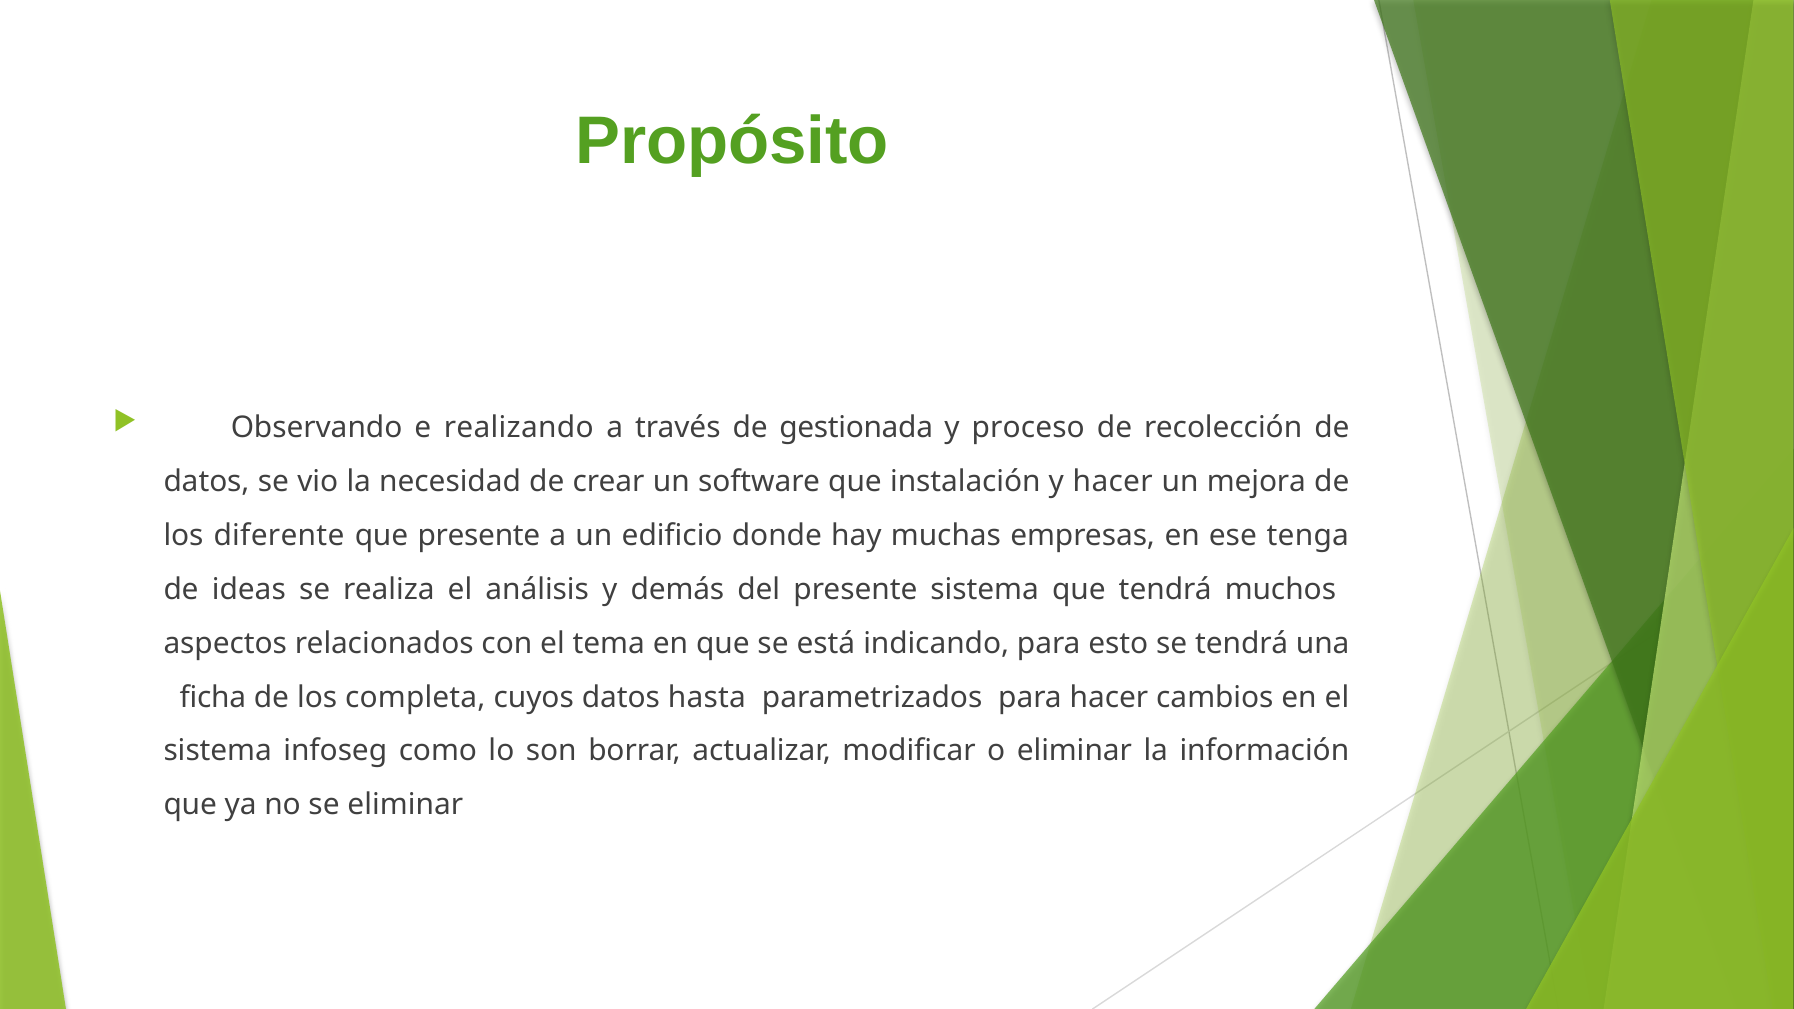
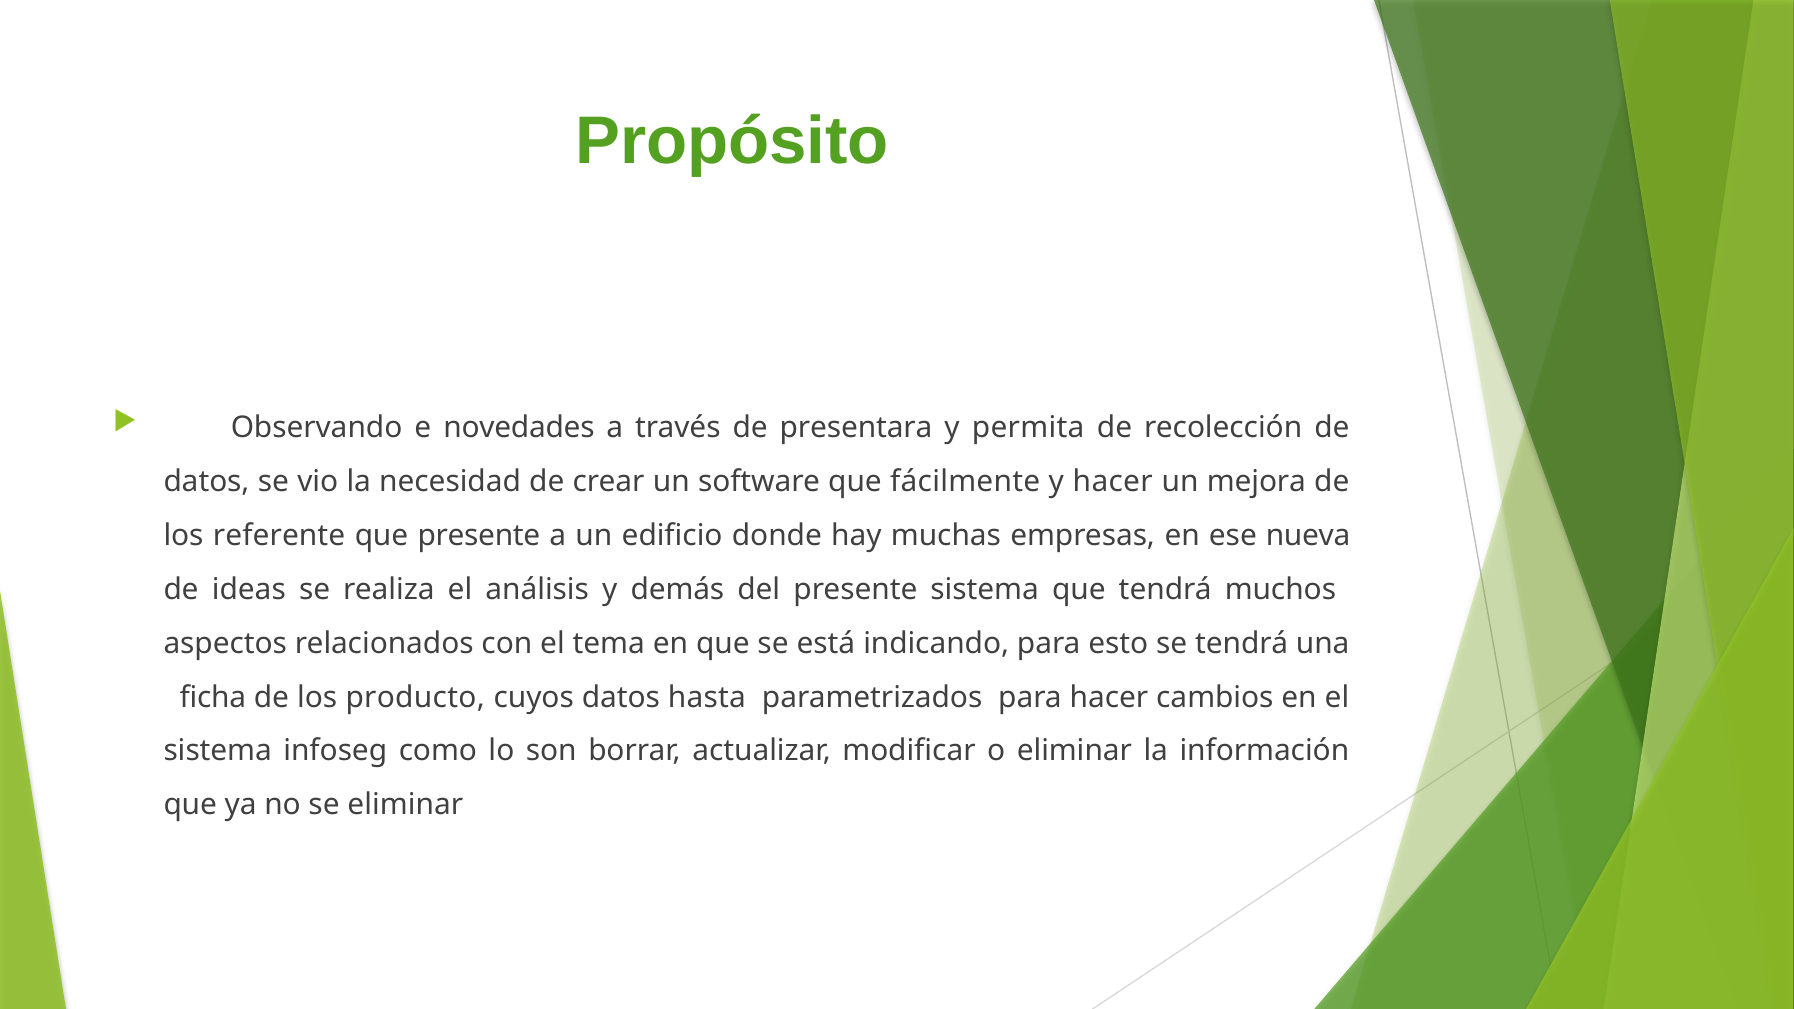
realizando: realizando -> novedades (519, 428)
gestionada: gestionada -> presentara (856, 428)
proceso: proceso -> permita (1028, 428)
instalación: instalación -> fácilmente (965, 482)
diferente: diferente -> referente (279, 536)
tenga: tenga -> nueva (1308, 536)
completa: completa -> producto (415, 697)
